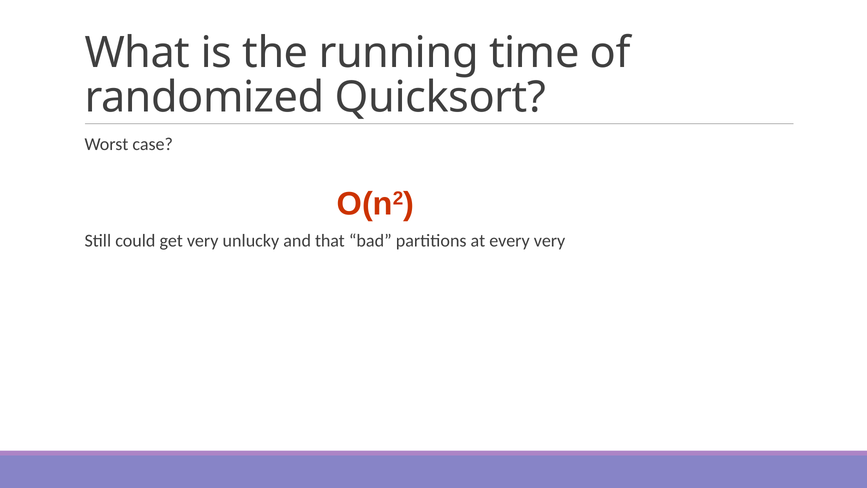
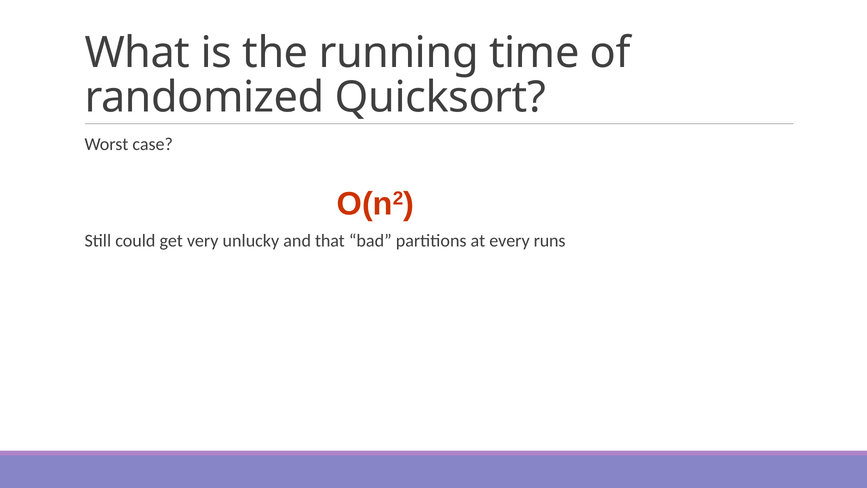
every very: very -> runs (550, 241)
